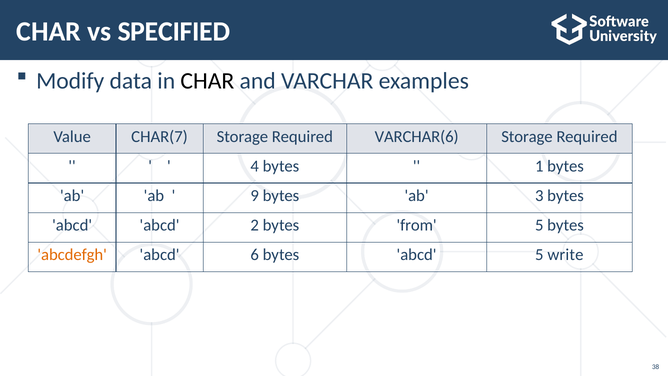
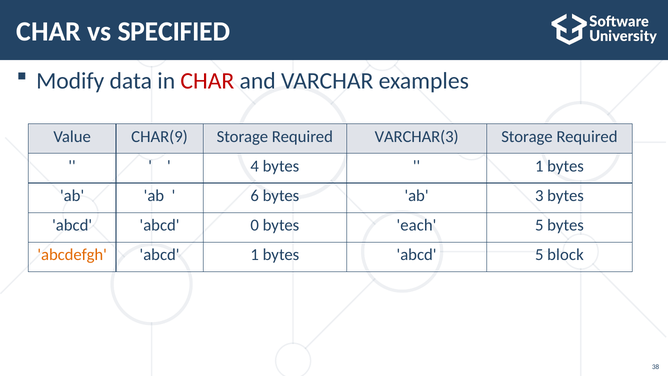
CHAR colour: black -> red (207, 81)
CHAR(7: CHAR(7 -> CHAR(9 (160, 137)
VARCHAR(6: VARCHAR(6 -> VARCHAR(3 (417, 137)
9: 9 -> 6 (255, 196)
2: 2 -> 0 (255, 225)
from: from -> each (417, 225)
abcd 6: 6 -> 1 (255, 255)
write: write -> block (565, 255)
